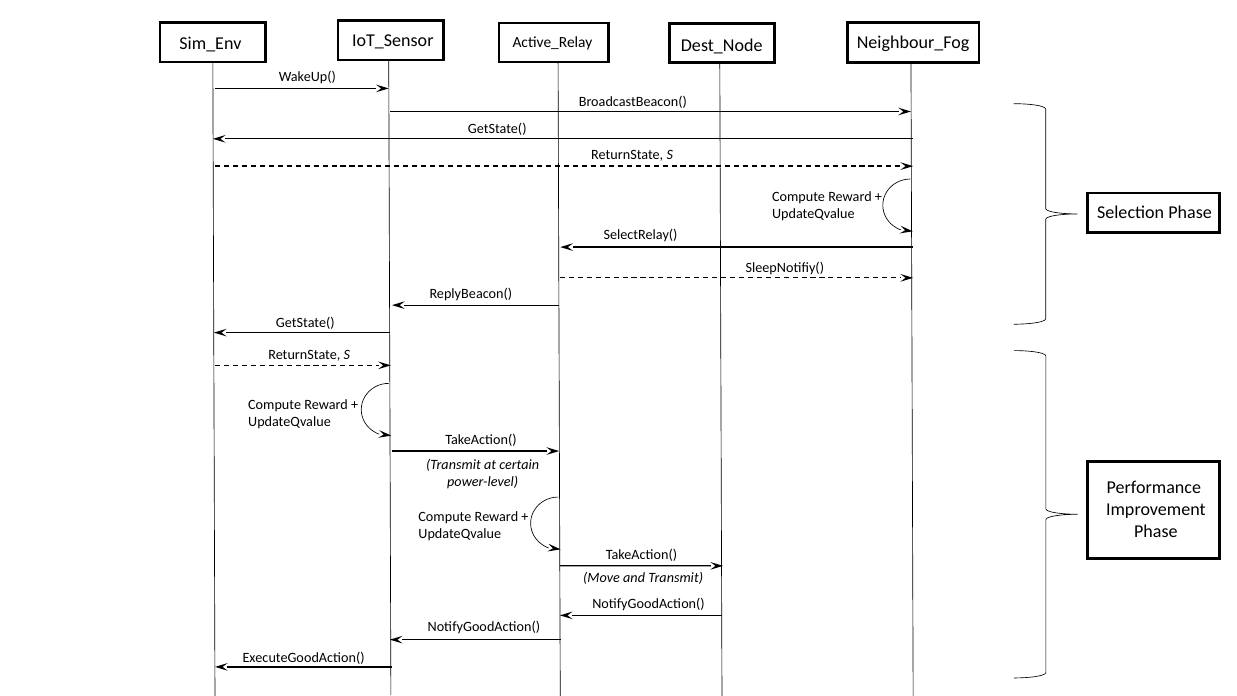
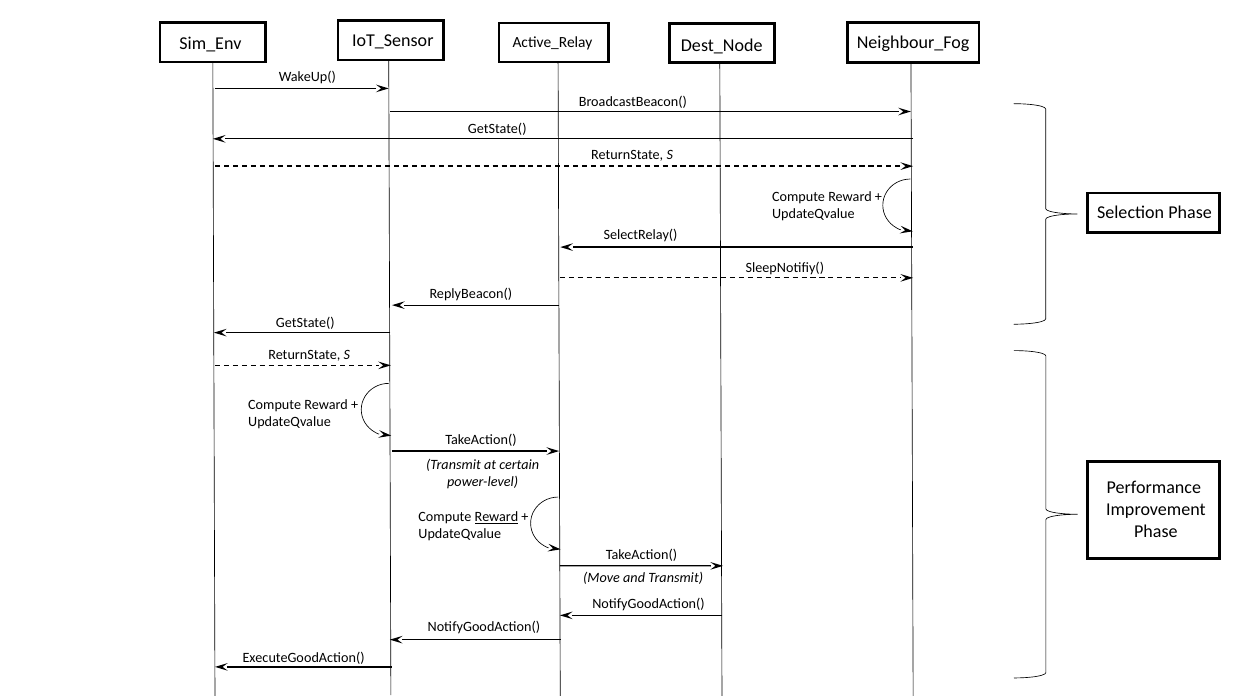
Reward underline: none -> present (496, 517)
